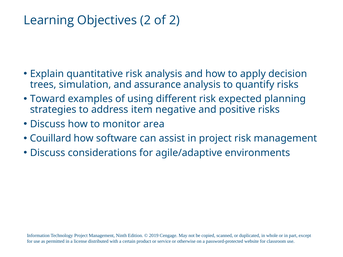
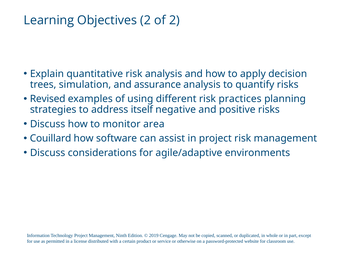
Toward: Toward -> Revised (48, 99)
expected: expected -> practices (240, 99)
item: item -> itself (142, 110)
